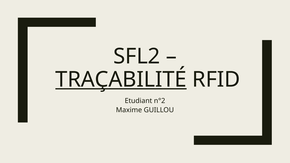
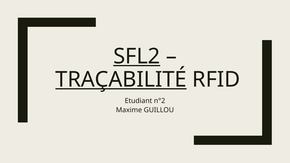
SFL2 underline: none -> present (137, 56)
